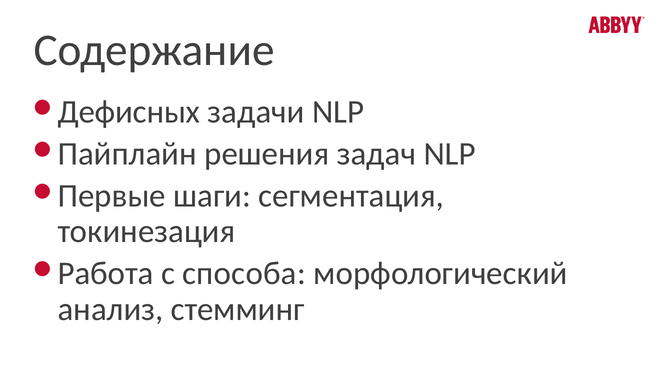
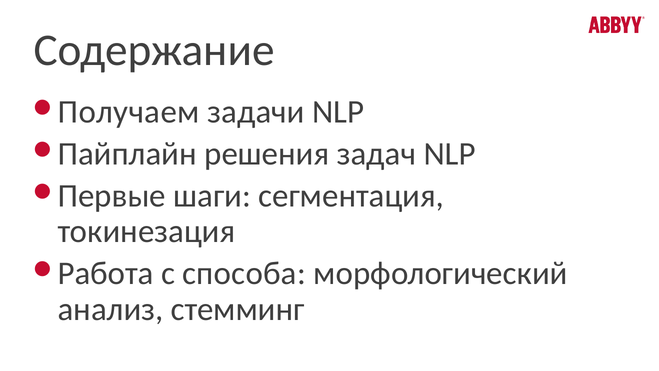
Дефисных: Дефисных -> Получаем (129, 112)
